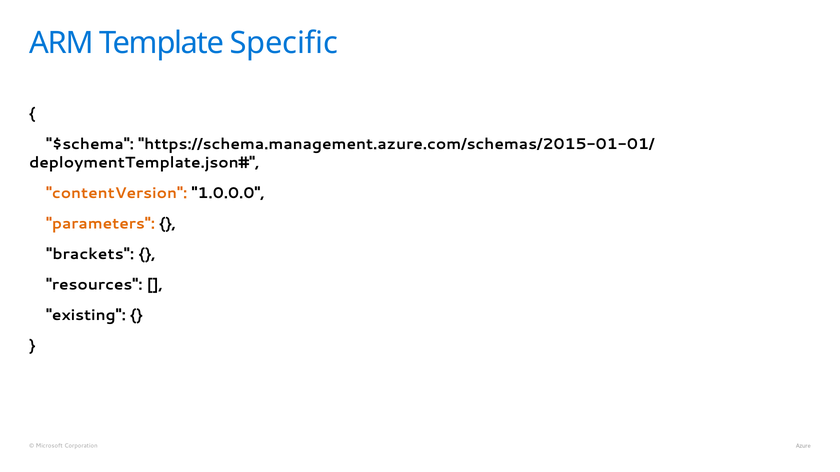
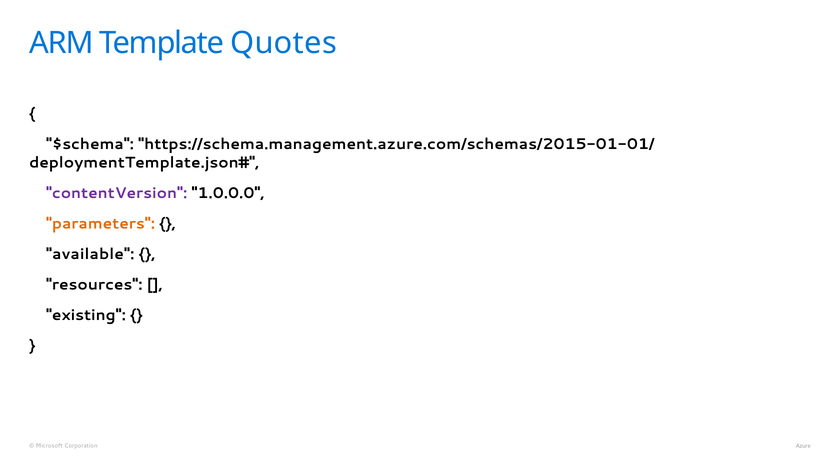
Specific: Specific -> Quotes (284, 43)
contentVersion colour: orange -> purple (117, 193)
brackets: brackets -> available (90, 255)
